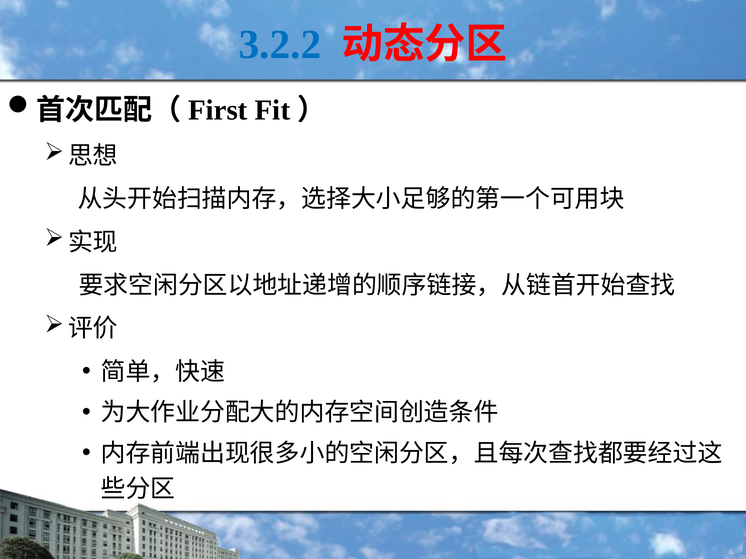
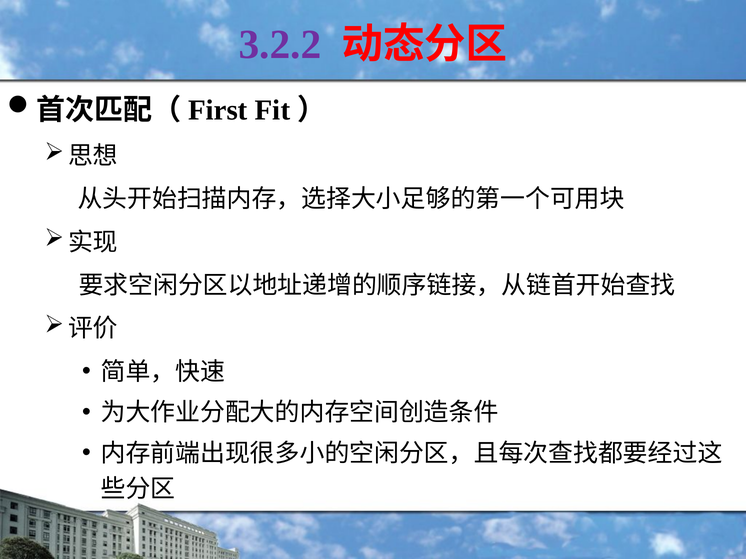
3.2.2 colour: blue -> purple (280, 45)
